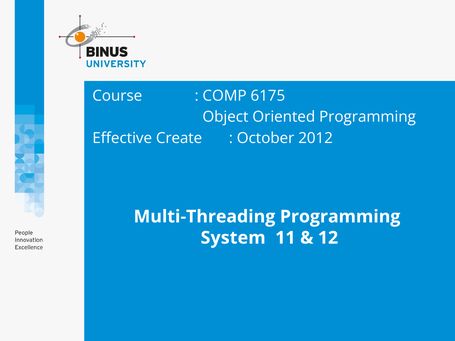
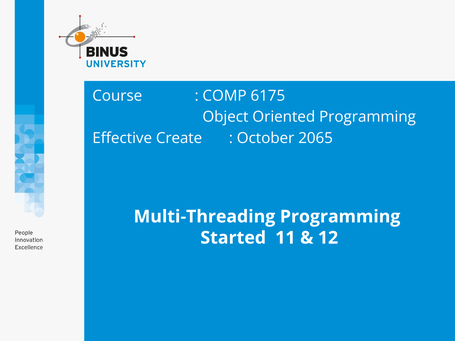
2012: 2012 -> 2065 (316, 138)
System: System -> Started (233, 238)
